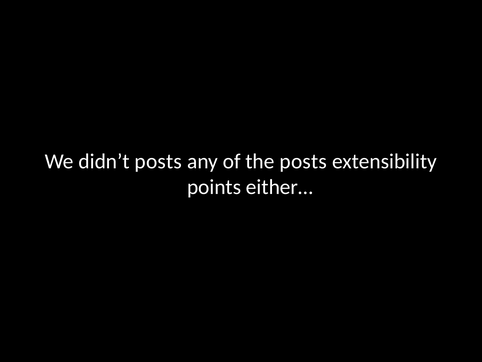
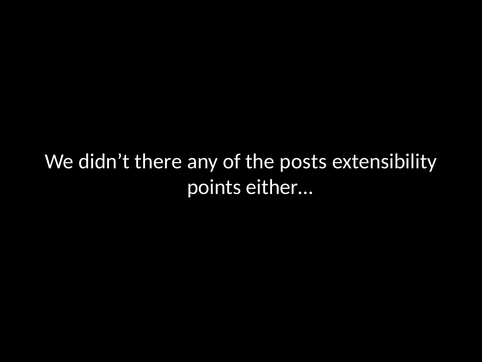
didn’t posts: posts -> there (158, 161)
